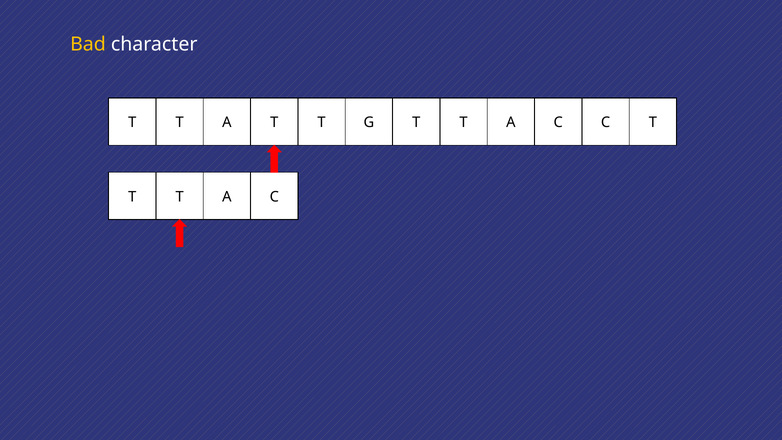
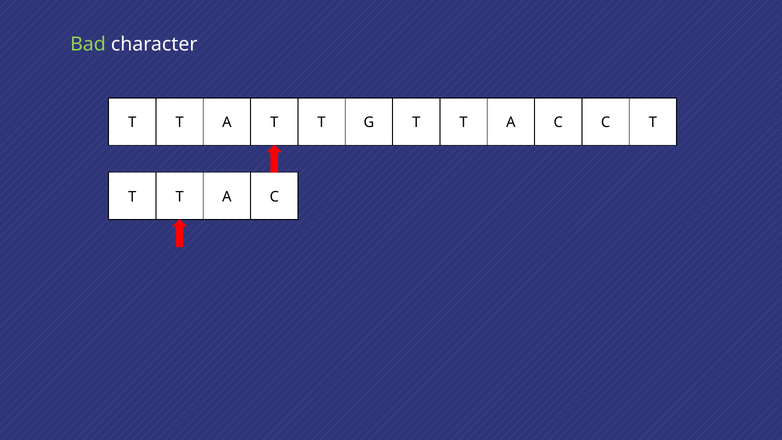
Bad colour: yellow -> light green (88, 44)
